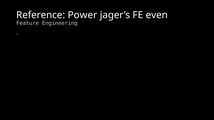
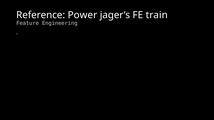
even: even -> train (157, 15)
